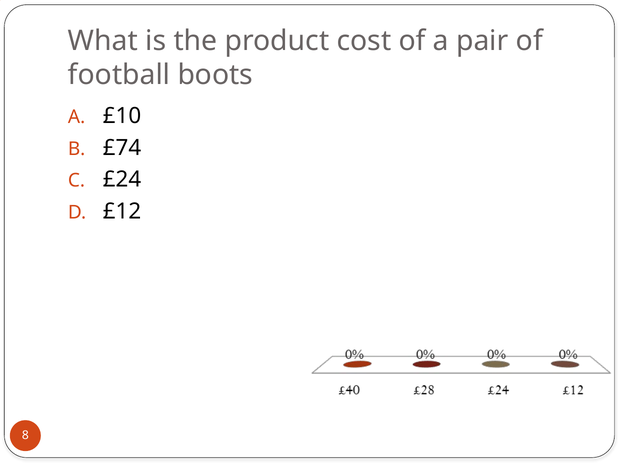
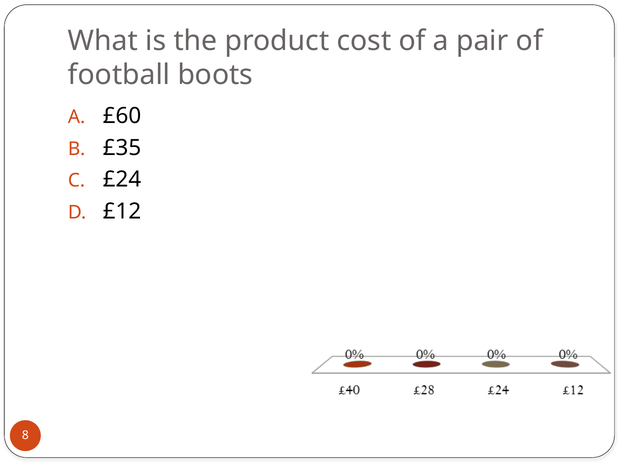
£10: £10 -> £60 (122, 116)
£74: £74 -> £35 (122, 148)
